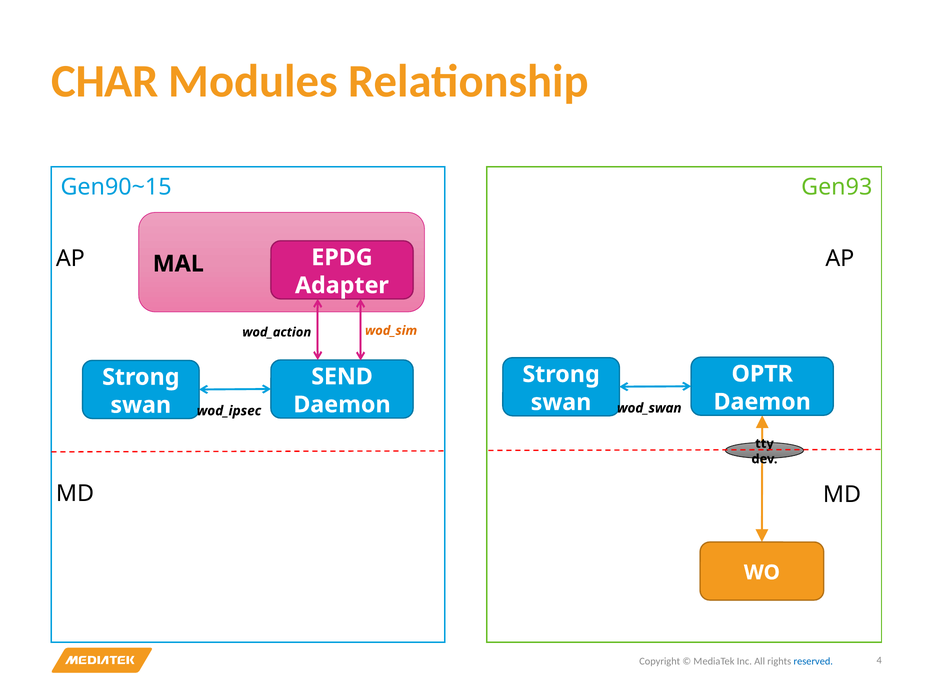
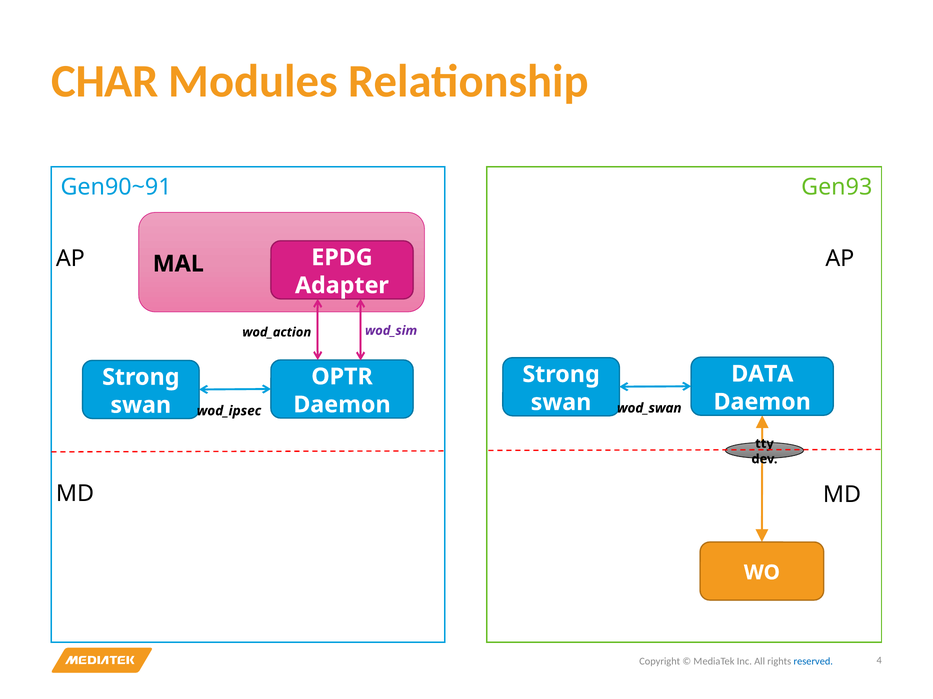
Gen90~15: Gen90~15 -> Gen90~91 (116, 187)
wod_sim colour: orange -> purple (391, 331)
OPTR: OPTR -> DATA (762, 374)
SEND: SEND -> OPTR (342, 377)
